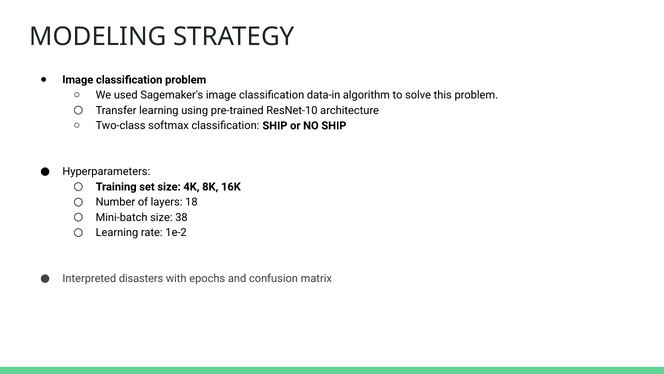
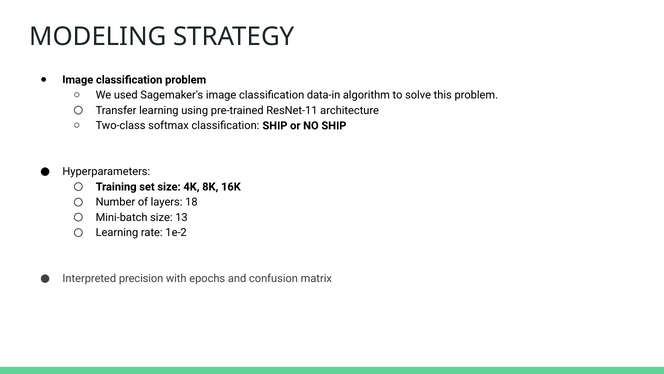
ResNet-10: ResNet-10 -> ResNet-11 (292, 110)
38: 38 -> 13 (181, 217)
disasters: disasters -> precision (141, 278)
